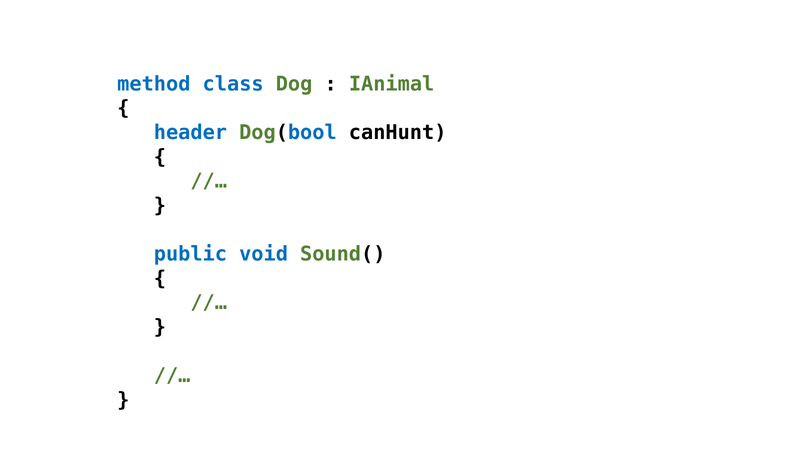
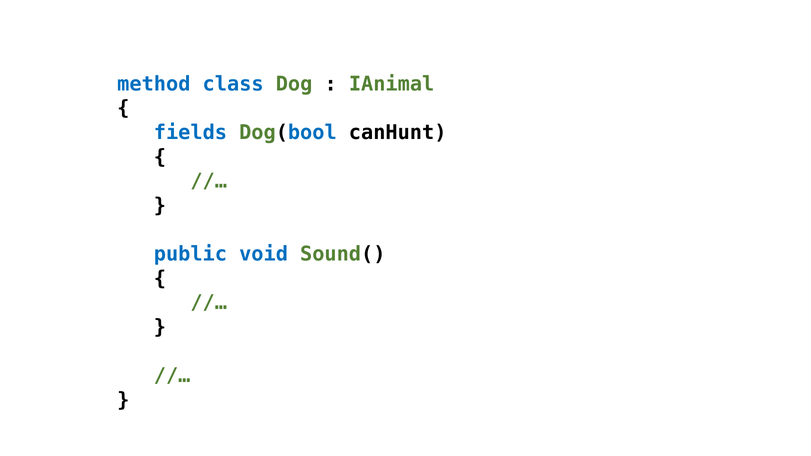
header: header -> fields (190, 133)
